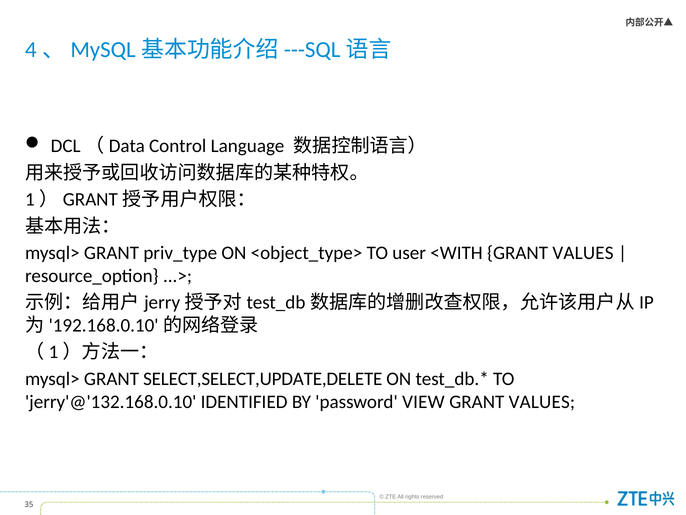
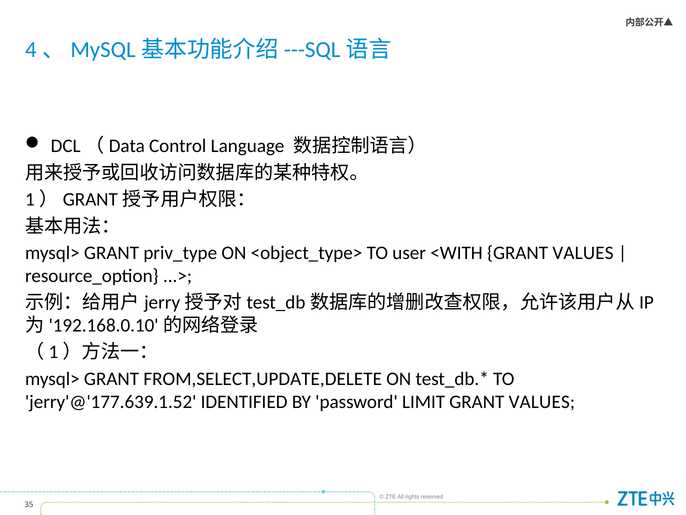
SELECT,SELECT,UPDATE,DELETE: SELECT,SELECT,UPDATE,DELETE -> FROM,SELECT,UPDATE,DELETE (263, 378)
jerry'@'132.168.0.10: jerry'@'132.168.0.10 -> jerry'@'177.639.1.52 (111, 401)
VIEW: VIEW -> LIMIT (424, 401)
